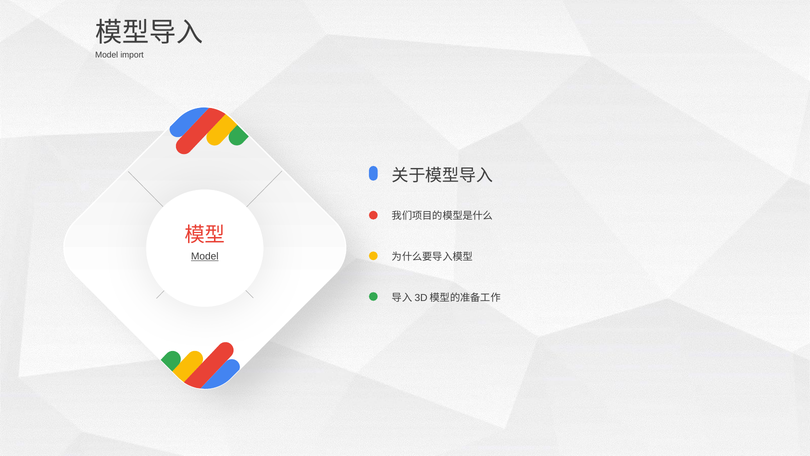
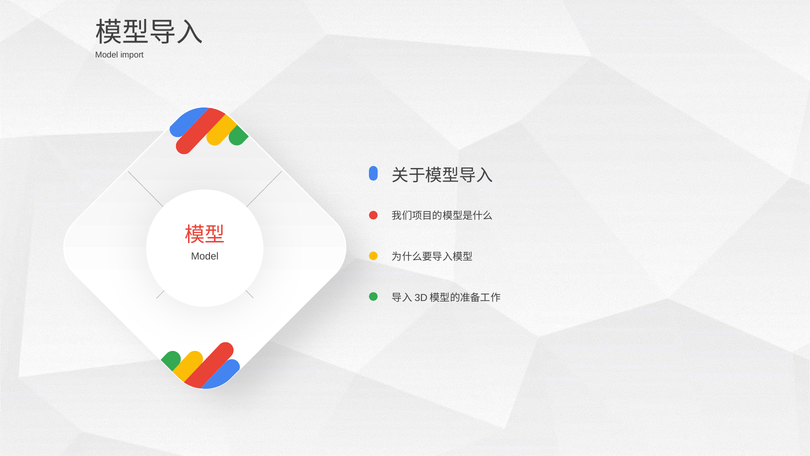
Model underline: present -> none (205, 256)
